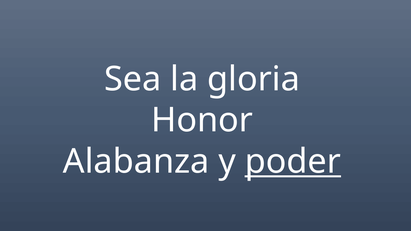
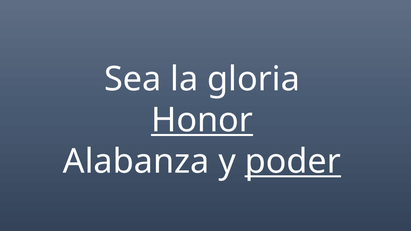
Honor underline: none -> present (202, 120)
